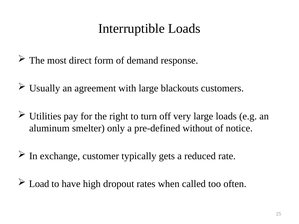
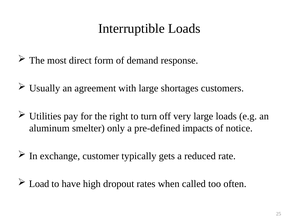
blackouts: blackouts -> shortages (180, 88)
without: without -> impacts (198, 128)
